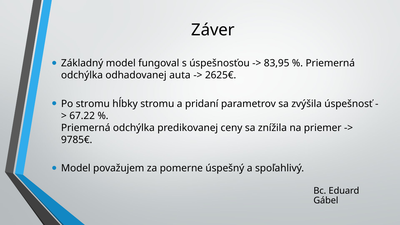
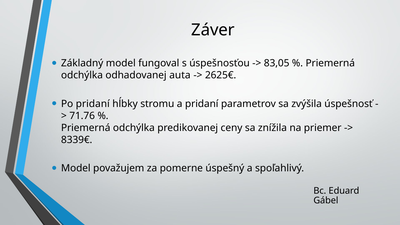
83,95: 83,95 -> 83,05 (277, 63)
Po stromu: stromu -> pridaní (93, 104)
67.22: 67.22 -> 71.76 (82, 116)
9785€: 9785€ -> 8339€ (77, 140)
